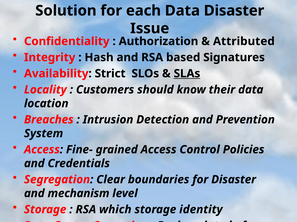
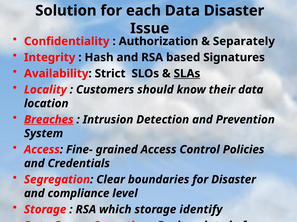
Attributed: Attributed -> Separately (244, 41)
Breaches underline: none -> present (49, 120)
mechanism: mechanism -> compliance (79, 194)
identity: identity -> identify (201, 210)
